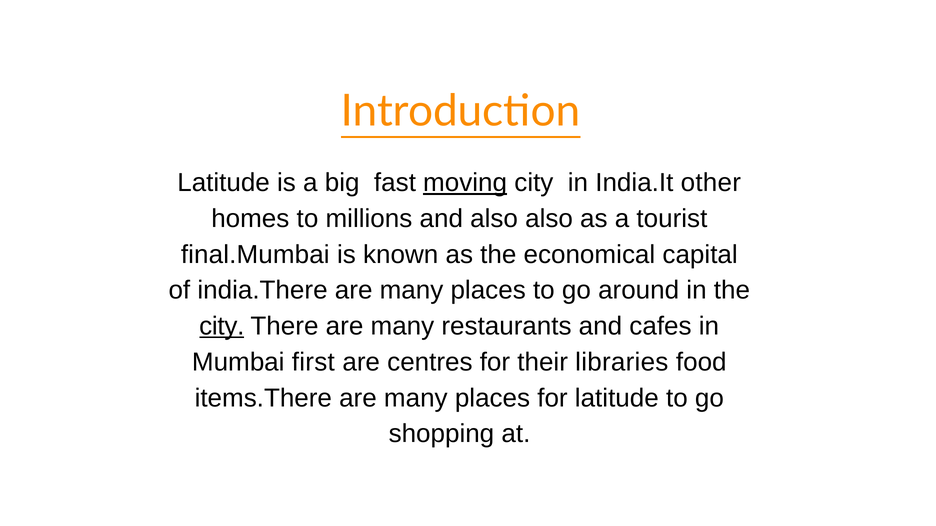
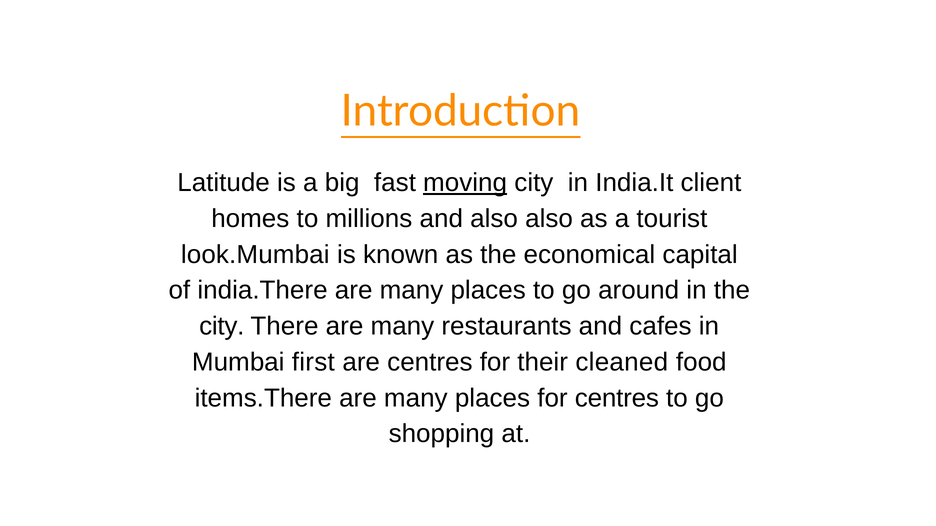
other: other -> client (711, 183)
final.Mumbai: final.Mumbai -> look.Mumbai (255, 255)
city underline: present -> none (222, 327)
libraries: libraries -> cleaned (622, 362)
for latitude: latitude -> centres (617, 398)
